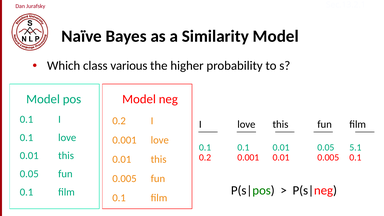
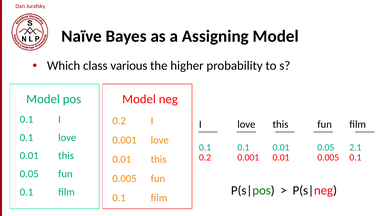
Similarity: Similarity -> Assigning (215, 36)
5.1: 5.1 -> 2.1 (355, 147)
